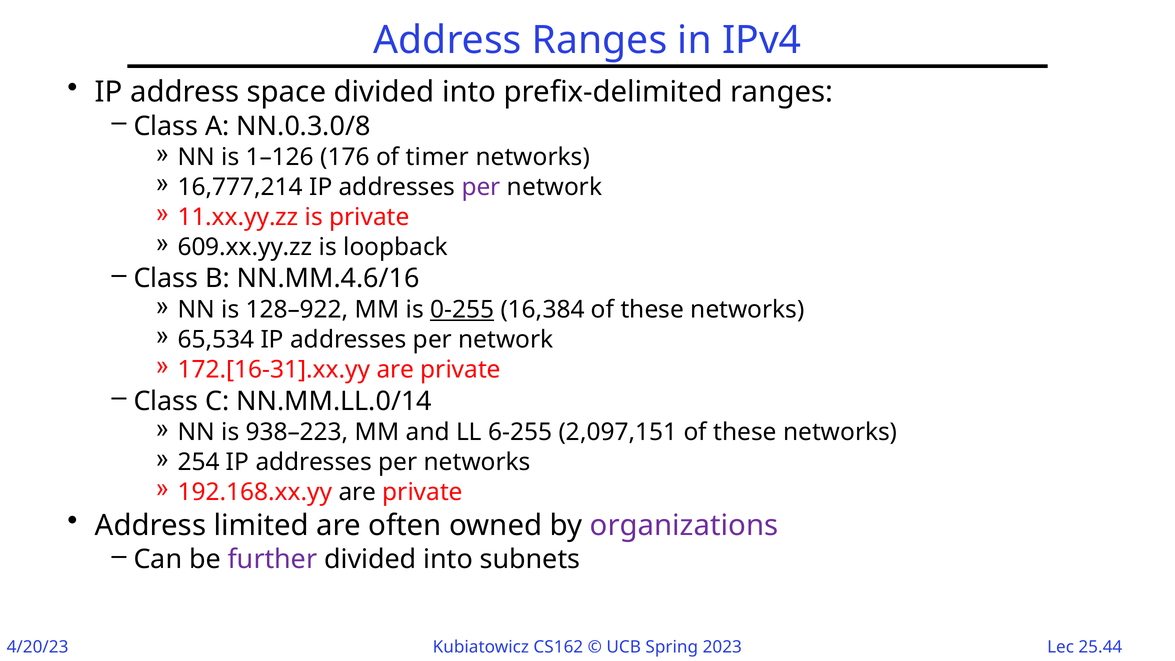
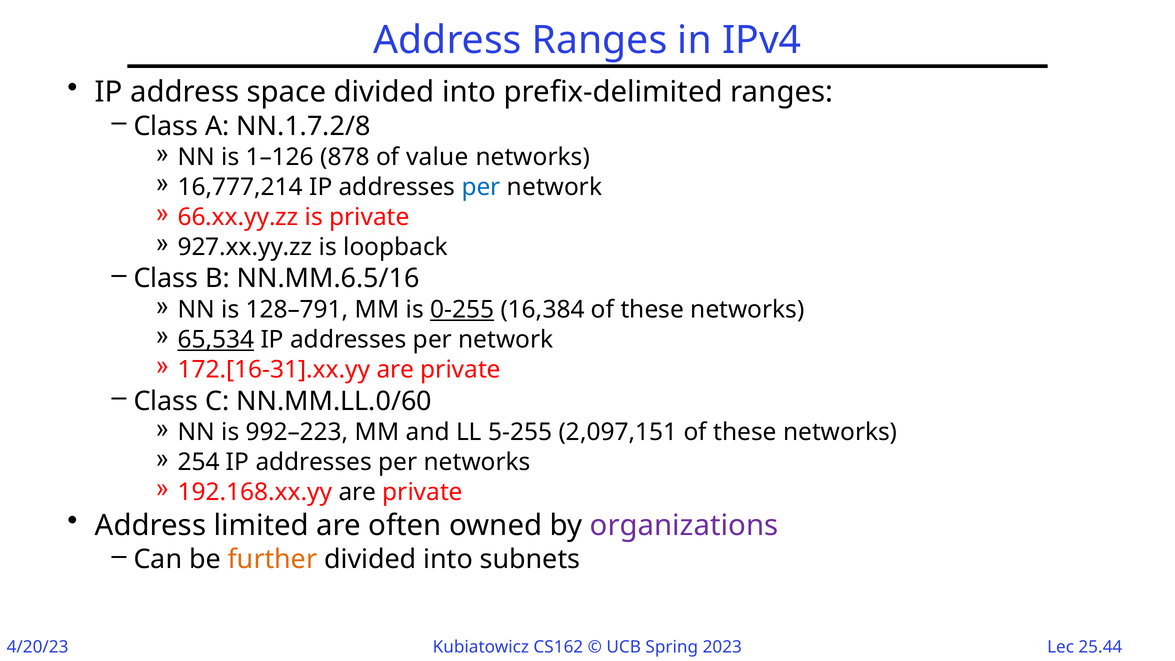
NN.0.3.0/8: NN.0.3.0/8 -> NN.1.7.2/8 (303, 126)
176: 176 -> 878 (345, 157)
timer: timer -> value (437, 157)
per colour: purple -> blue (481, 187)
11.xx.yy.zz: 11.xx.yy.zz -> 66.xx.yy.zz (238, 217)
609.xx.yy.zz: 609.xx.yy.zz -> 927.xx.yy.zz (245, 247)
NN.MM.4.6/16: NN.MM.4.6/16 -> NN.MM.6.5/16 (328, 279)
128–922: 128–922 -> 128–791 (297, 310)
65,534 underline: none -> present (216, 340)
NN.MM.LL.0/14: NN.MM.LL.0/14 -> NN.MM.LL.0/60 (334, 401)
938–223: 938–223 -> 992–223 (297, 432)
6-255: 6-255 -> 5-255 (520, 432)
further colour: purple -> orange (273, 559)
